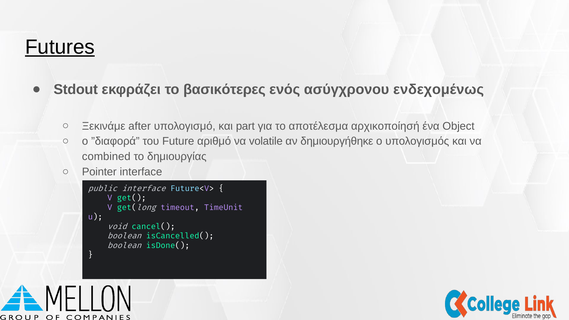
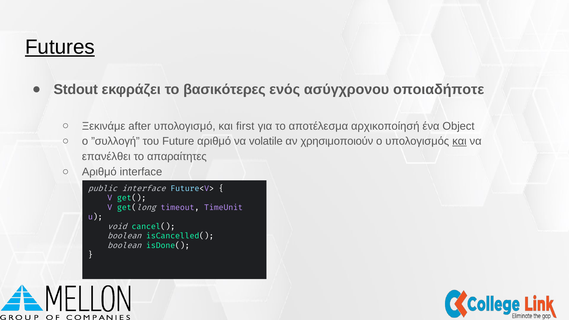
ενδεχομένως: ενδεχομένως -> οποιαδήποτε (439, 89)
part: part -> first (245, 126)
”διαφορά: ”διαφορά -> ”συλλογή (115, 141)
δημιουργήθηκε: δημιουργήθηκε -> χρησιμοποιούν (337, 141)
και underline: none -> present (459, 141)
combined: combined -> επανέλθει (106, 157)
δημιουργίας: δημιουργίας -> απαραίτητες (177, 157)
Pointer: Pointer -> Αριθμό (99, 172)
